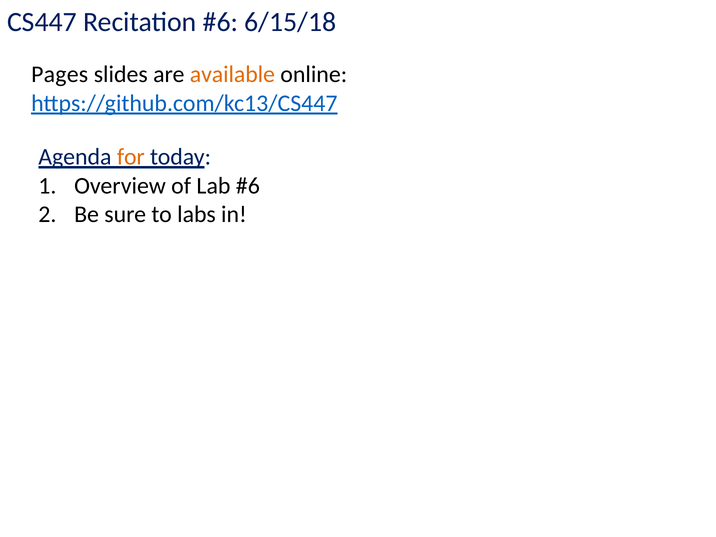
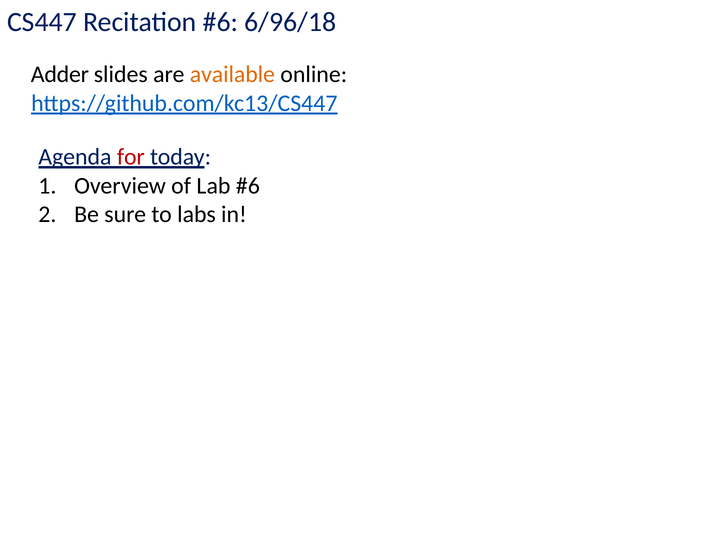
6/15/18: 6/15/18 -> 6/96/18 (290, 22)
Pages: Pages -> Adder (60, 75)
for colour: orange -> red (131, 157)
